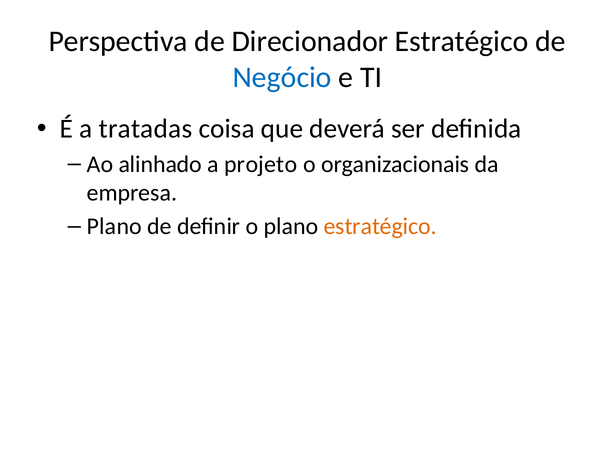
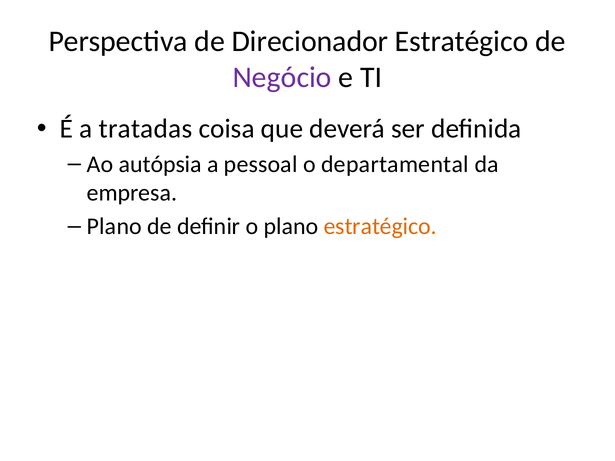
Negócio colour: blue -> purple (282, 77)
alinhado: alinhado -> autópsia (160, 164)
projeto: projeto -> pessoal (261, 164)
organizacionais: organizacionais -> departamental (395, 164)
